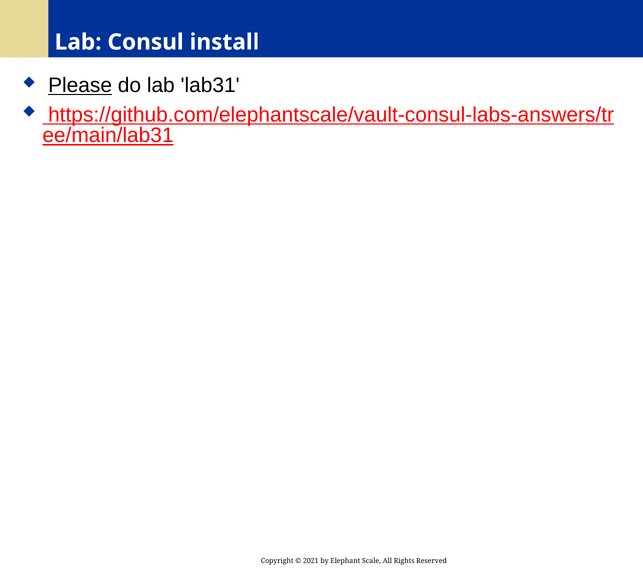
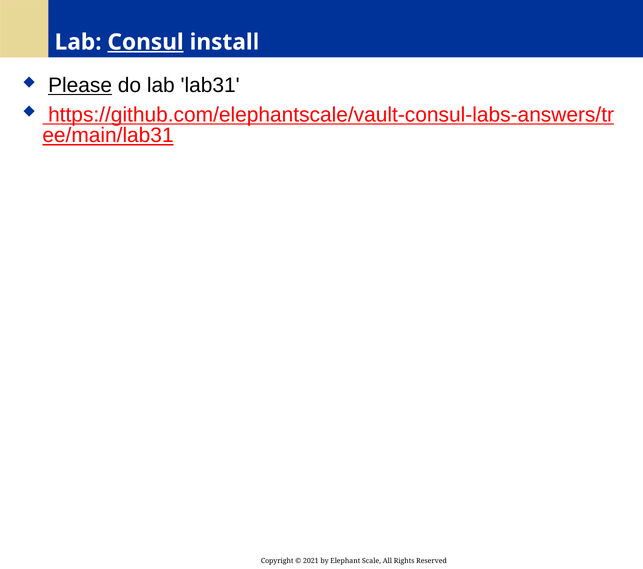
Consul underline: none -> present (146, 42)
